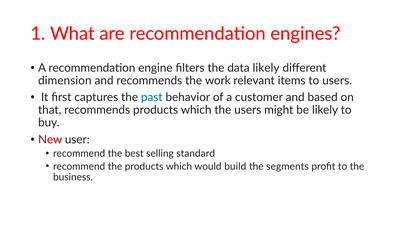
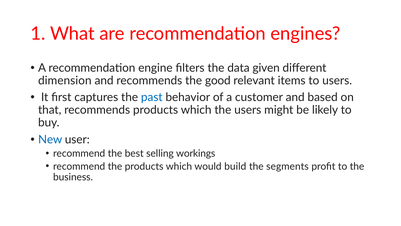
data likely: likely -> given (266, 68)
work: work -> good (218, 80)
New colour: red -> blue (50, 139)
standard: standard -> workings (196, 153)
